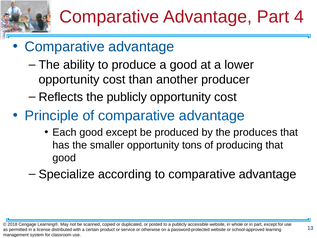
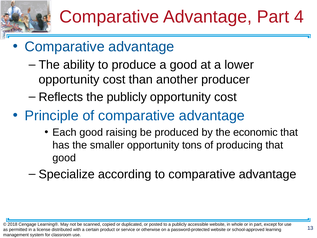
good except: except -> raising (121, 132)
produces: produces -> economic (255, 132)
